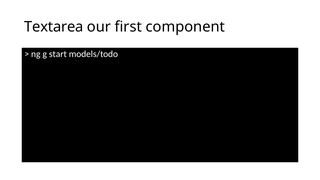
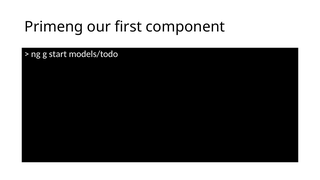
Textarea: Textarea -> Primeng (54, 27)
